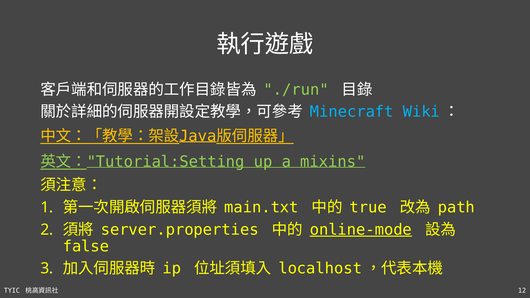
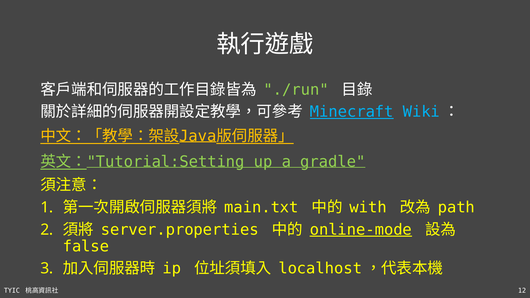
Minecraft underline: none -> present (352, 112)
mixins: mixins -> gradle (333, 162)
true: true -> with (368, 208)
